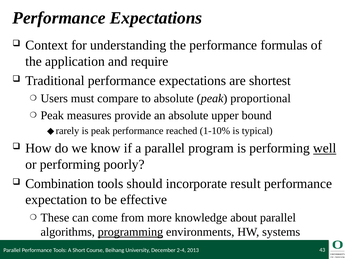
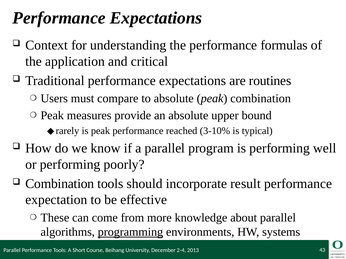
require: require -> critical (149, 62)
shortest: shortest -> routines (270, 81)
peak proportional: proportional -> combination (261, 99)
1-10%: 1-10% -> 3-10% (215, 131)
well underline: present -> none (325, 149)
